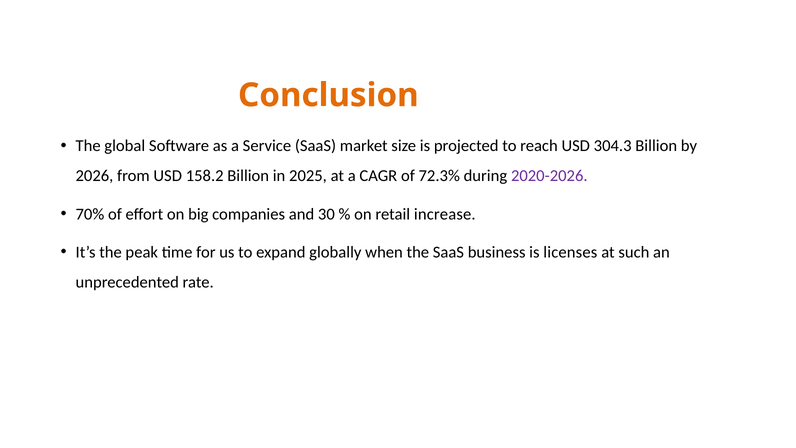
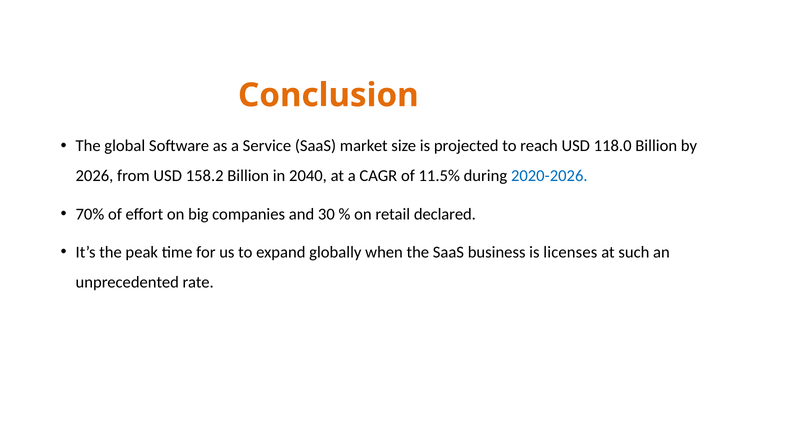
304.3: 304.3 -> 118.0 (613, 146)
2025: 2025 -> 2040 (308, 176)
72.3%: 72.3% -> 11.5% (439, 176)
2020-2026 colour: purple -> blue (549, 176)
increase: increase -> declared (445, 214)
